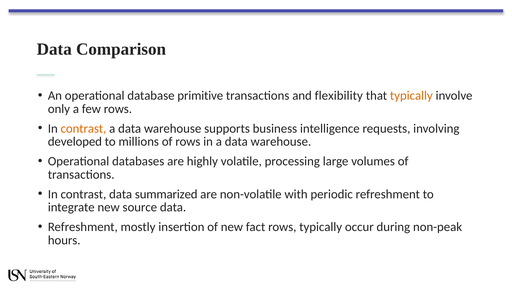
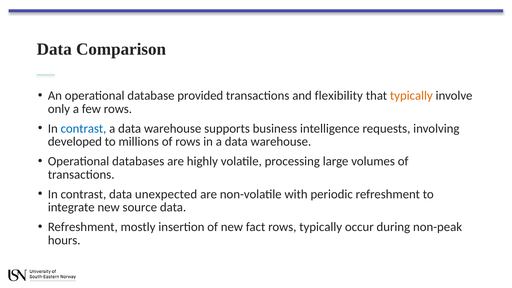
primitive: primitive -> provided (200, 96)
contrast colour: orange -> blue (83, 129)
summarized: summarized -> unexpected (166, 194)
